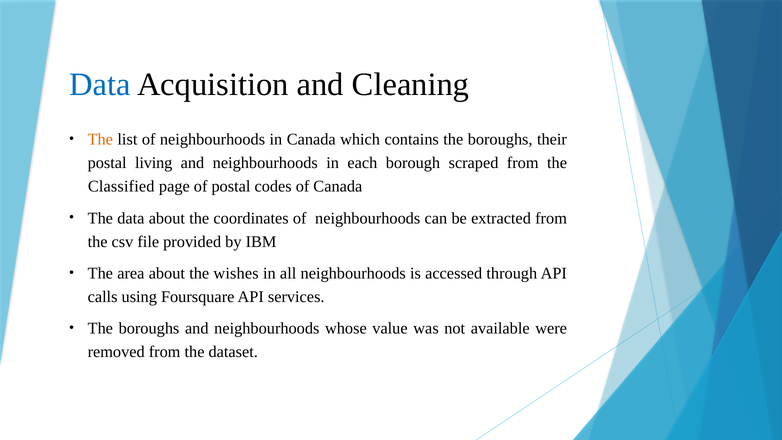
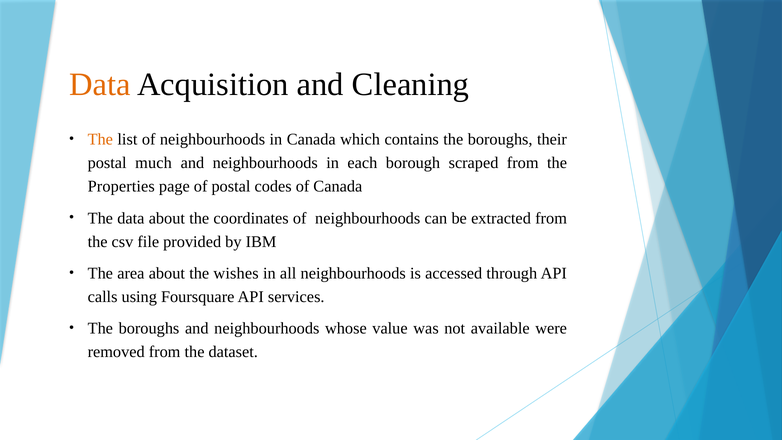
Data colour: blue -> orange (100, 85)
living: living -> much (154, 163)
Classified: Classified -> Properties (121, 186)
